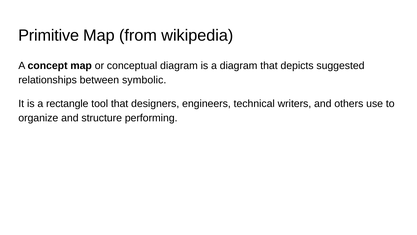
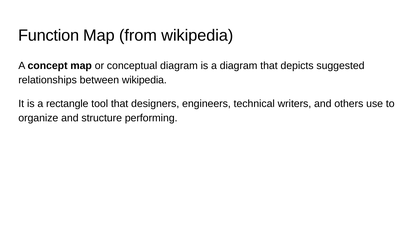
Primitive: Primitive -> Function (49, 35)
between symbolic: symbolic -> wikipedia (144, 80)
